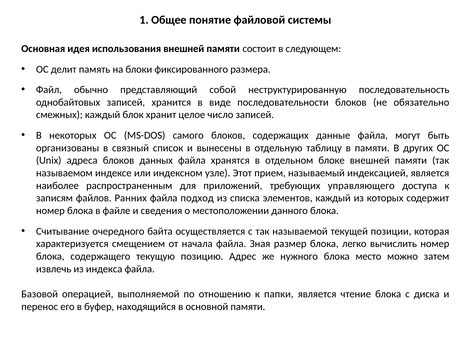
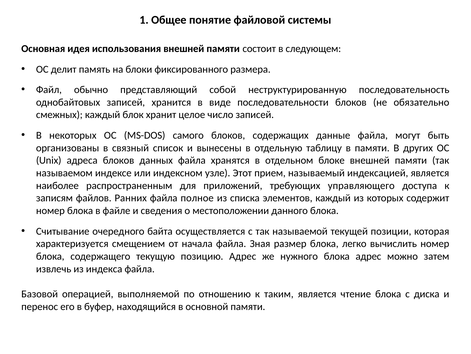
подход: подход -> полное (197, 198)
блока место: место -> адрес (368, 256)
папки: папки -> таким (279, 294)
